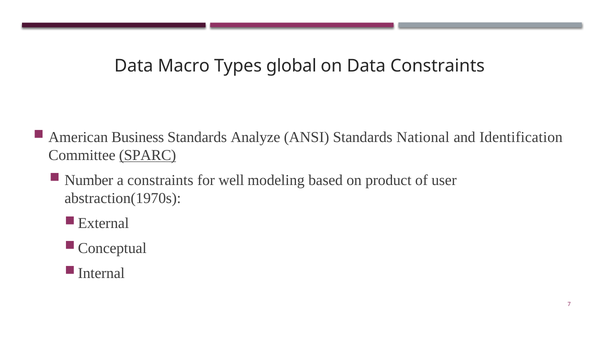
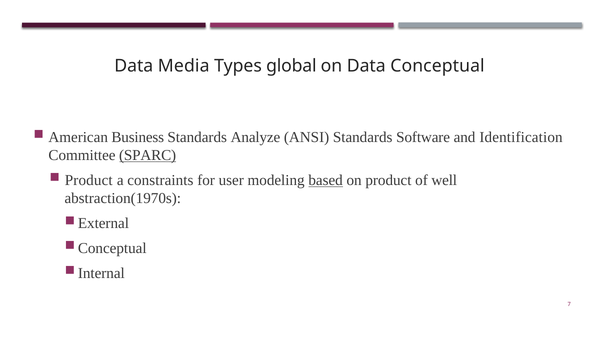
Macro: Macro -> Media (184, 66)
Data Constraints: Constraints -> Conceptual (437, 66)
National: National -> Software (423, 137)
Number: Number -> Product (89, 180)
well: well -> user (231, 180)
based underline: none -> present (326, 180)
user: user -> well (444, 180)
